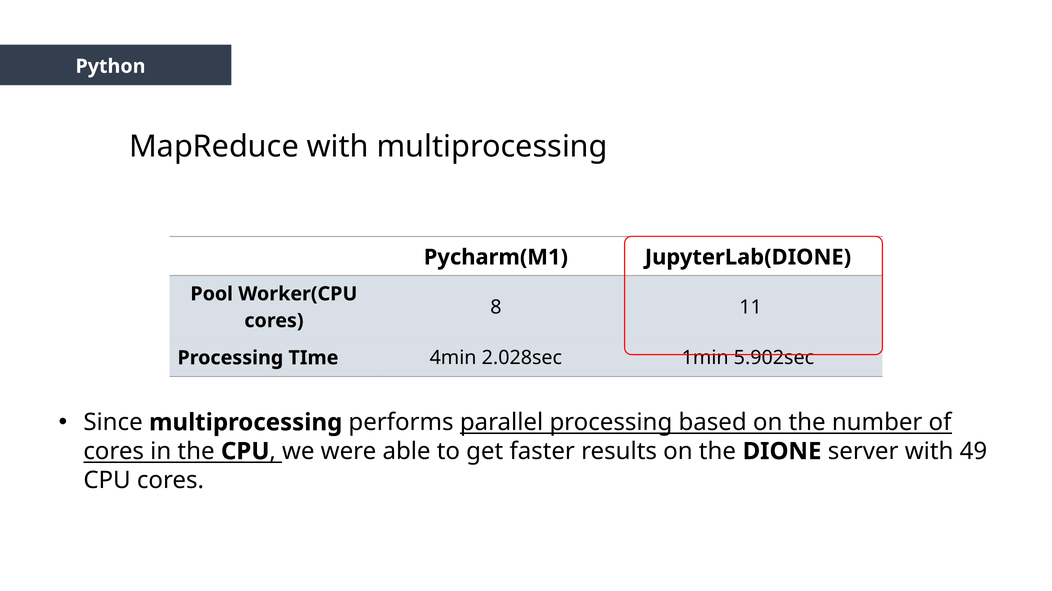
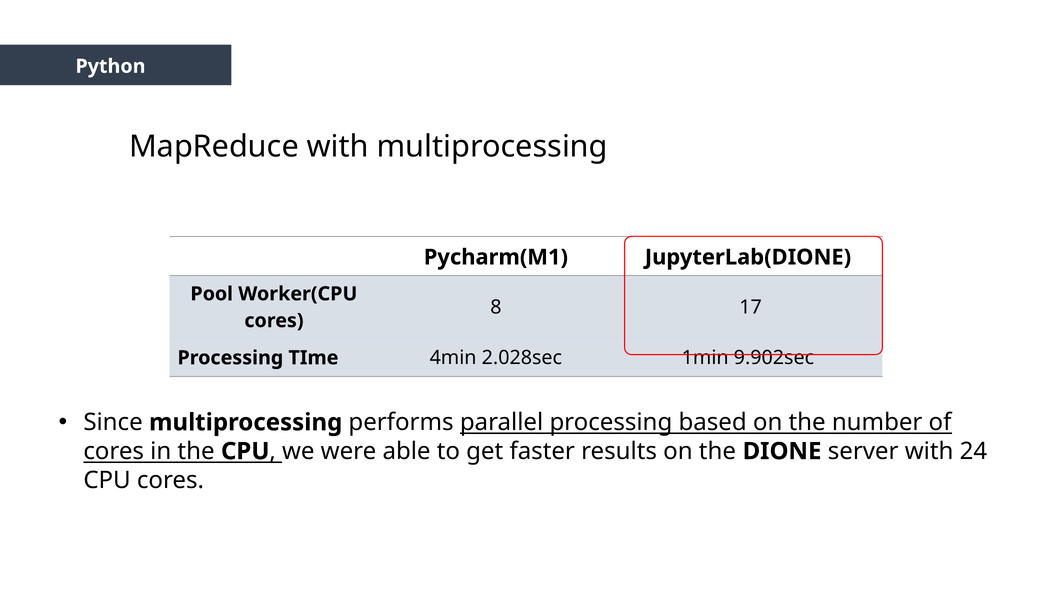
11: 11 -> 17 (751, 308)
5.902sec: 5.902sec -> 9.902sec (774, 358)
49: 49 -> 24 (973, 452)
